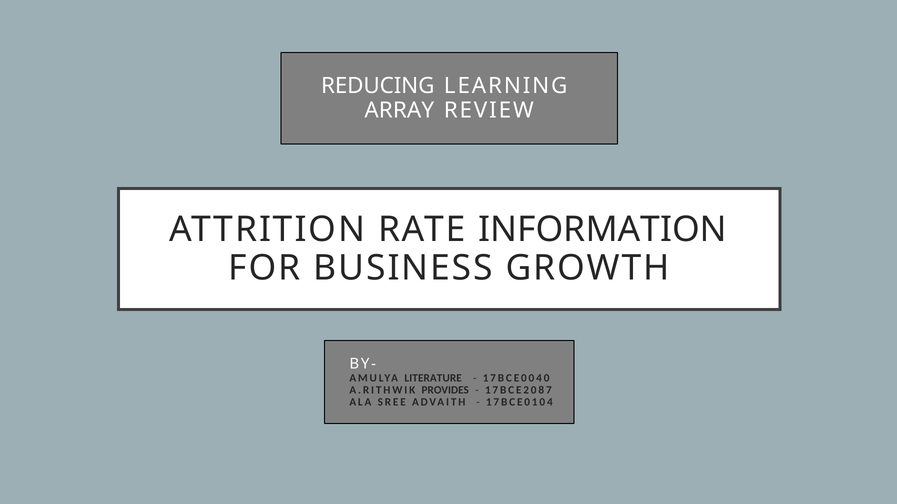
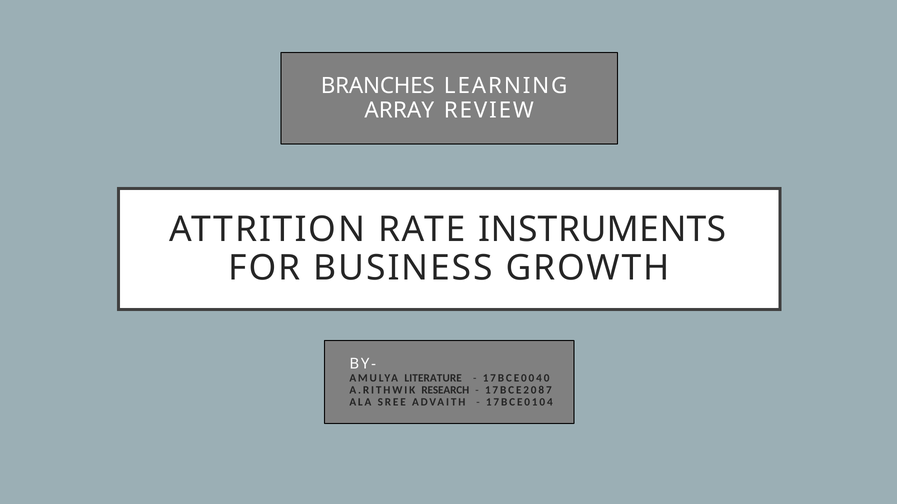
REDUCING: REDUCING -> BRANCHES (378, 86)
INFORMATION: INFORMATION -> INSTRUMENTS (602, 230)
PROVIDES: PROVIDES -> RESEARCH (445, 390)
